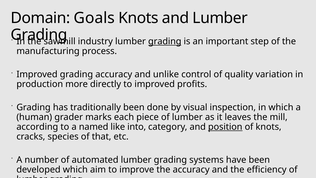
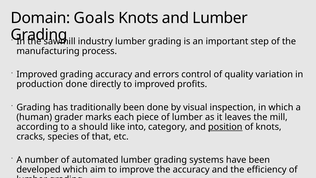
grading underline: present -> none (165, 41)
unlike: unlike -> errors (166, 74)
production more: more -> done (77, 84)
named: named -> should (94, 127)
